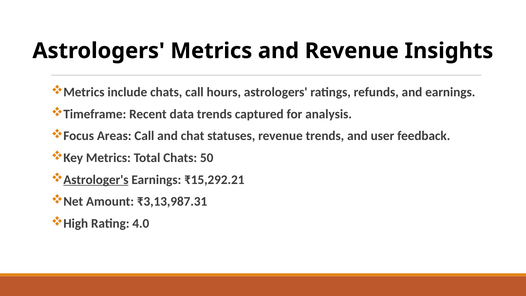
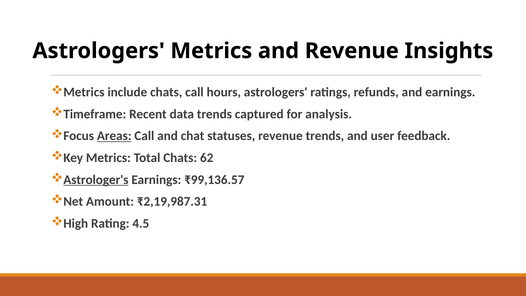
Areas underline: none -> present (114, 136)
50: 50 -> 62 (207, 158)
₹15,292.21: ₹15,292.21 -> ₹99,136.57 (214, 180)
₹3,13,987.31: ₹3,13,987.31 -> ₹2,19,987.31 (172, 201)
4.0: 4.0 -> 4.5 (141, 223)
